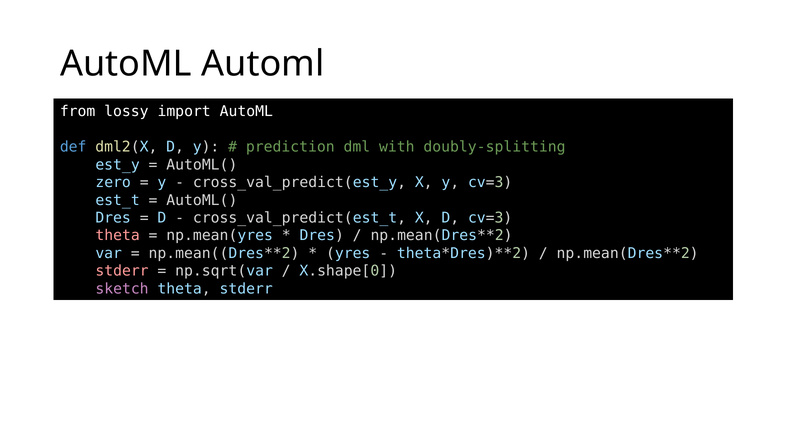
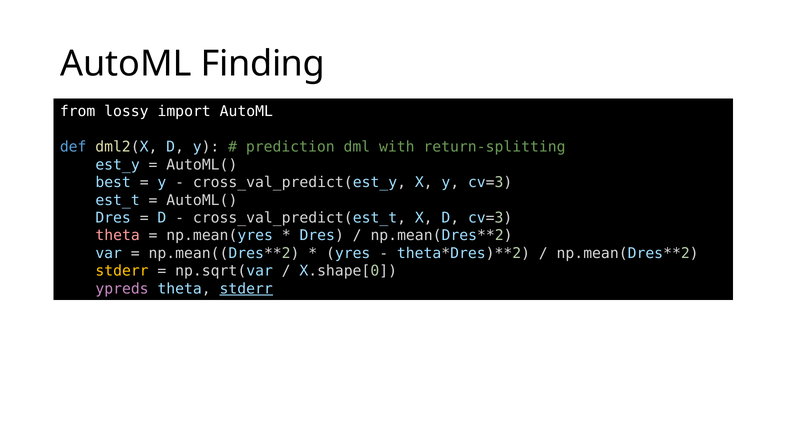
AutoML Automl: Automl -> Finding (263, 64)
doubly-splitting: doubly-splitting -> return-splitting (495, 147)
zero: zero -> best (113, 182)
stderr colour: pink -> yellow (122, 271)
sketch: sketch -> ypreds (122, 289)
stderr underline: none -> present (246, 289)
